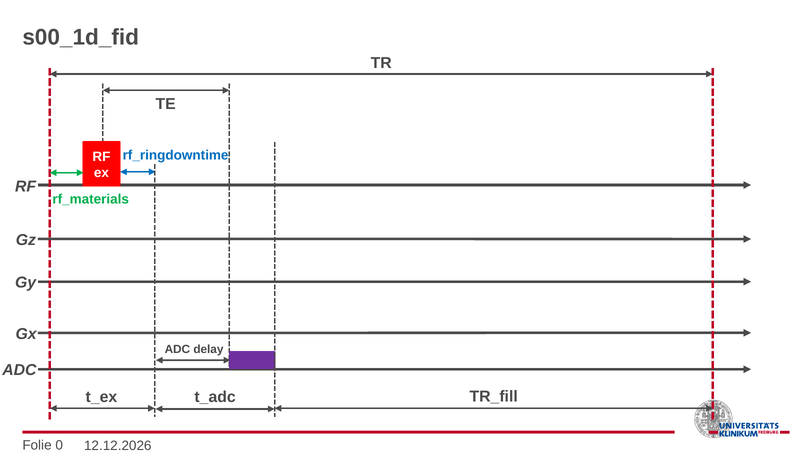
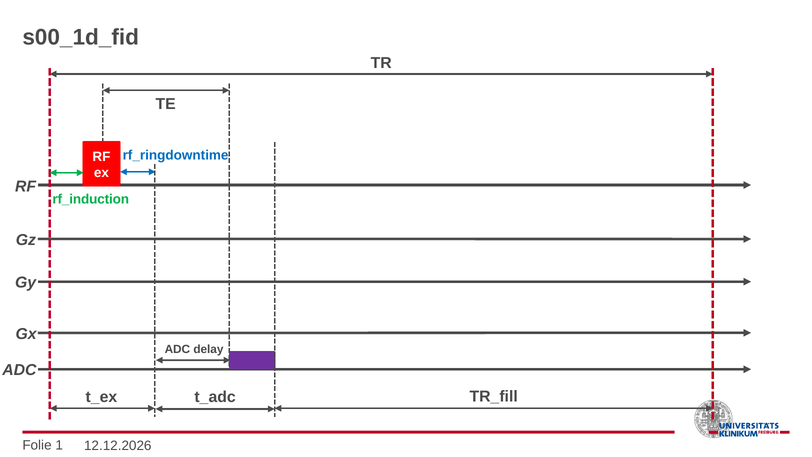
rf_materials: rf_materials -> rf_induction (91, 199)
0: 0 -> 1 (59, 445)
